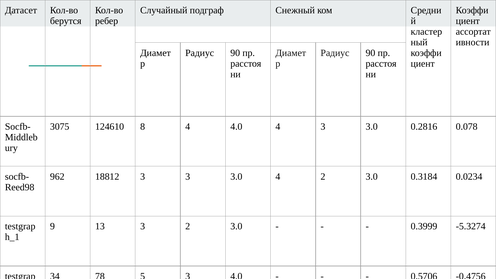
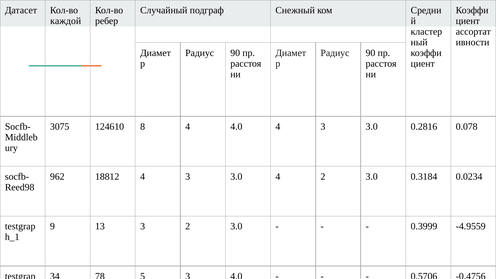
берутся: берутся -> каждой (66, 21)
18812 3: 3 -> 4 (143, 177)
-5.3274: -5.3274 -> -4.9559 (471, 226)
